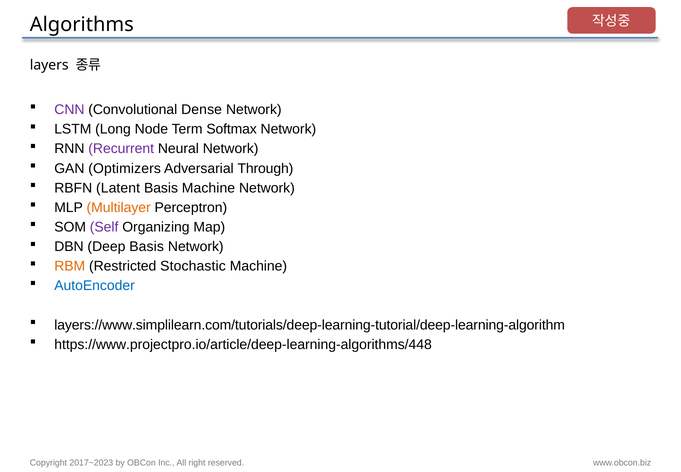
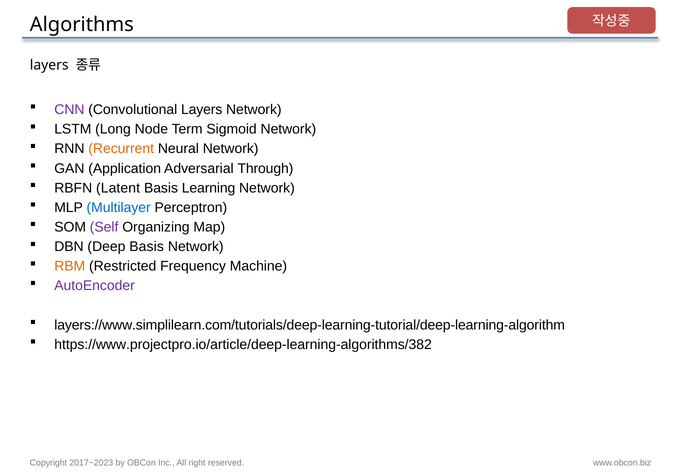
Convolutional Dense: Dense -> Layers (202, 110)
Softmax: Softmax -> Sigmoid (232, 129)
Recurrent colour: purple -> orange (121, 149)
Optimizers: Optimizers -> Application (125, 168)
Basis Machine: Machine -> Learning (209, 188)
Multilayer colour: orange -> blue (119, 207)
Stochastic: Stochastic -> Frequency (193, 266)
AutoEncoder colour: blue -> purple (95, 286)
https://www.projectpro.io/article/deep-learning-algorithms/448: https://www.projectpro.io/article/deep-learning-algorithms/448 -> https://www.projectpro.io/article/deep-learning-algorithms/382 (243, 344)
